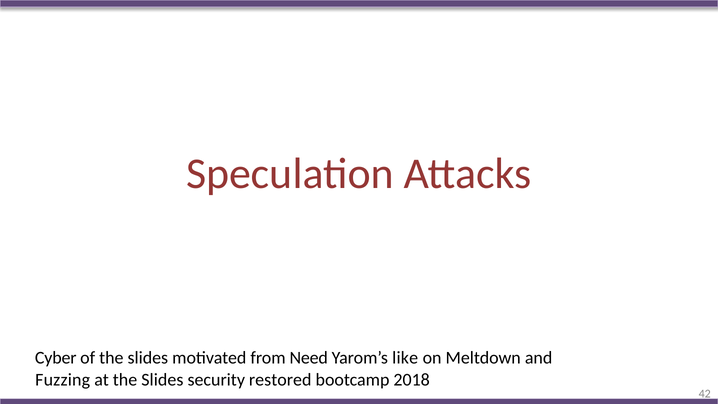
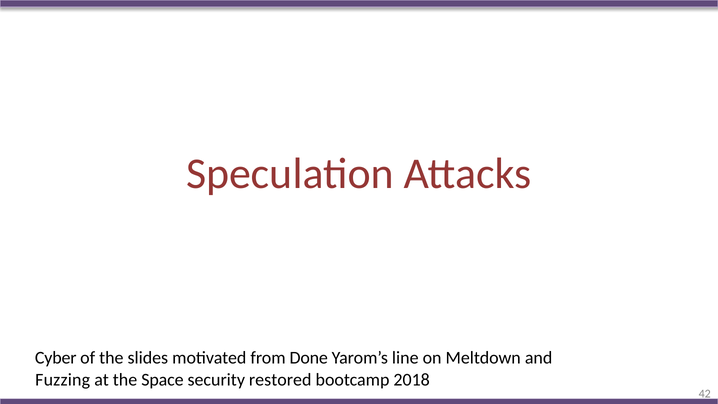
Need: Need -> Done (309, 358)
like: like -> line (405, 358)
at the Slides: Slides -> Space (162, 379)
